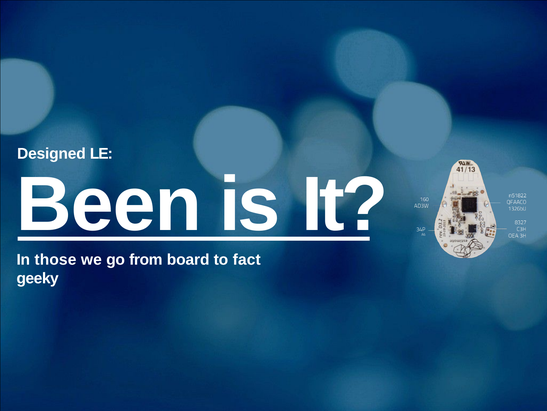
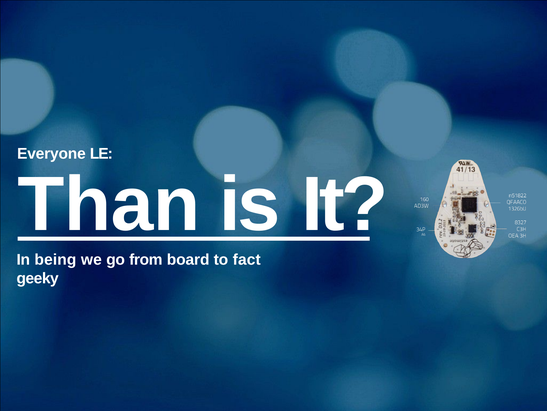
Designed: Designed -> Everyone (51, 153)
Been: Been -> Than (109, 204)
those: those -> being (55, 259)
